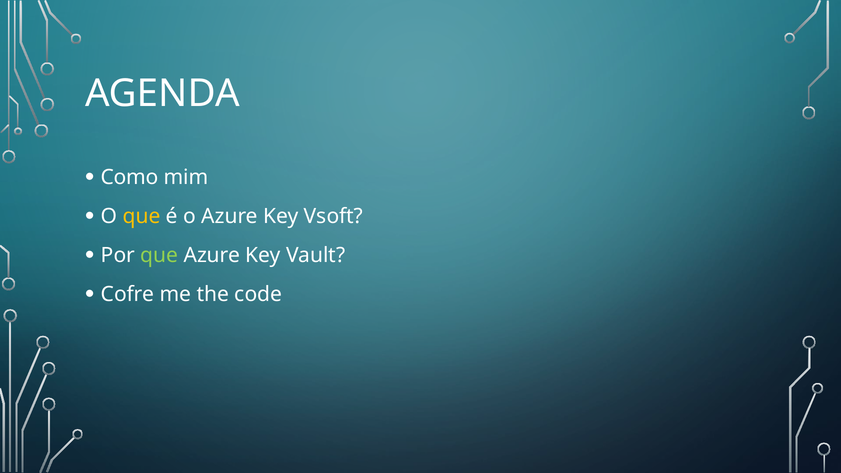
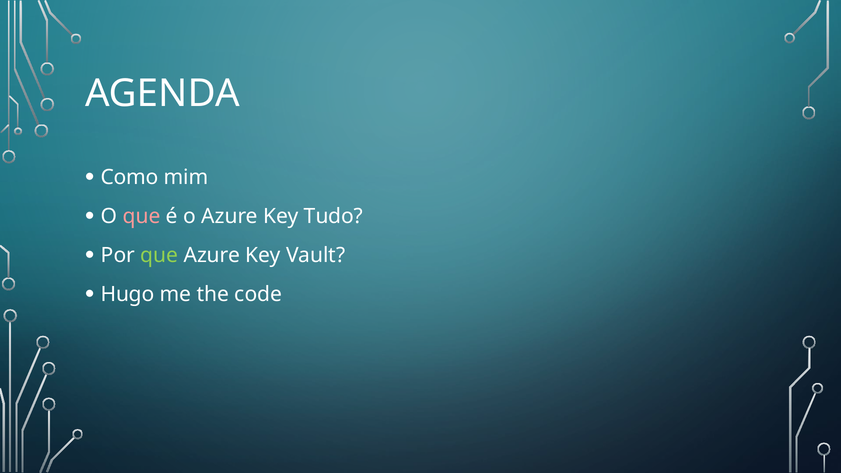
que colour: yellow -> pink (142, 217)
Vsoft: Vsoft -> Tudo (334, 217)
Cofre: Cofre -> Hugo (128, 295)
